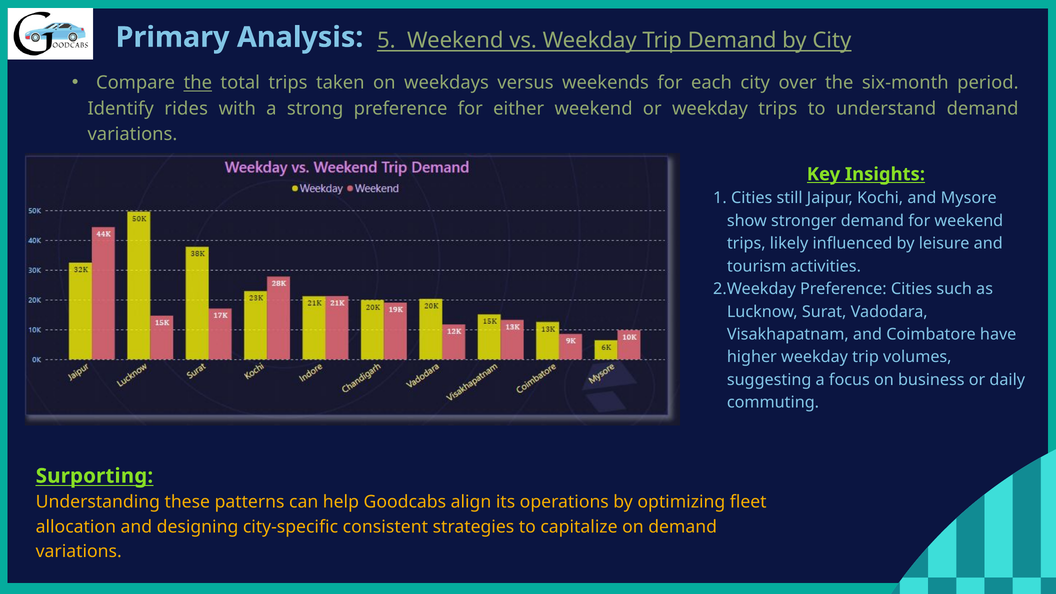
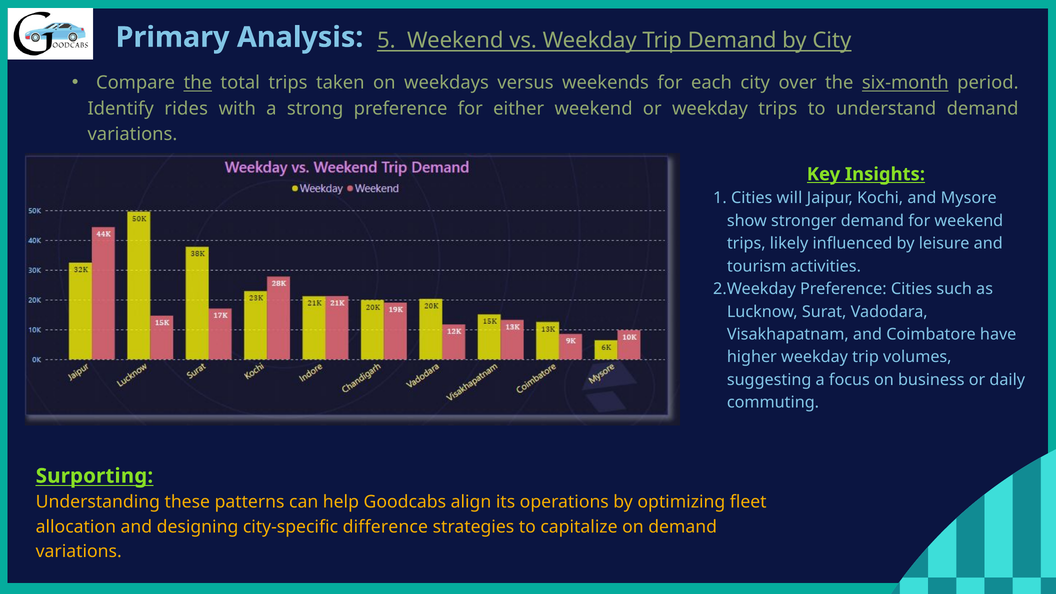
six-month underline: none -> present (905, 83)
still: still -> will (790, 198)
consistent: consistent -> difference (385, 527)
